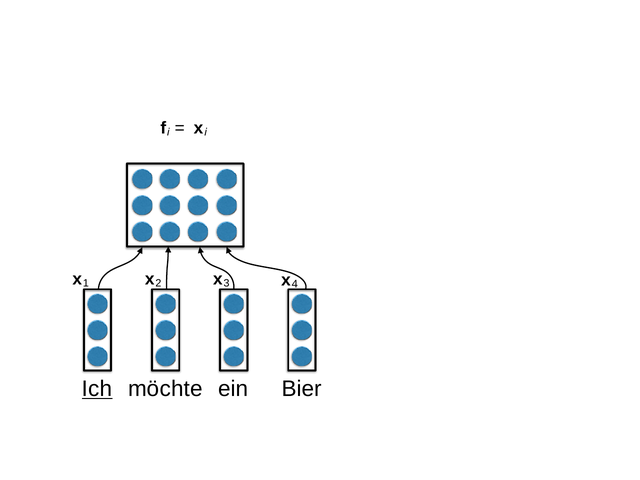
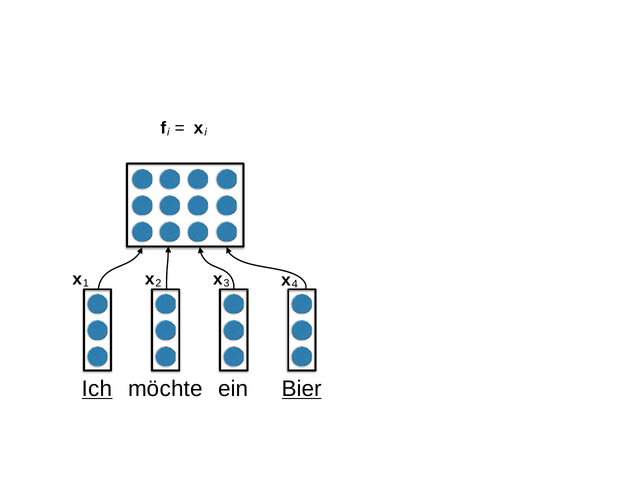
Bier underline: none -> present (302, 389)
